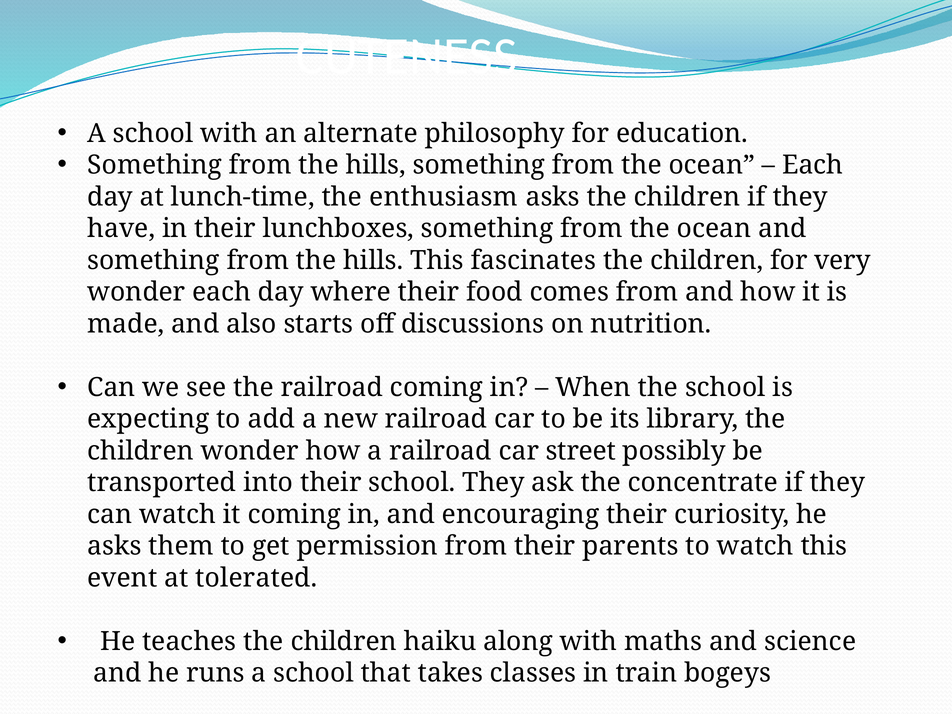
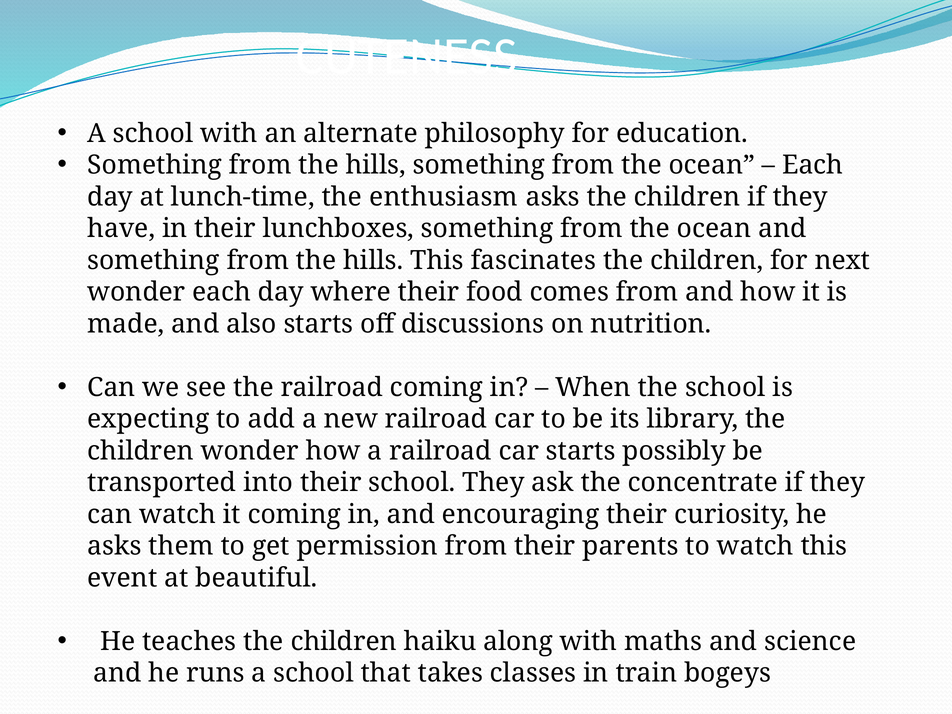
very: very -> next (842, 260)
car street: street -> starts (581, 451)
tolerated: tolerated -> beautiful (256, 578)
